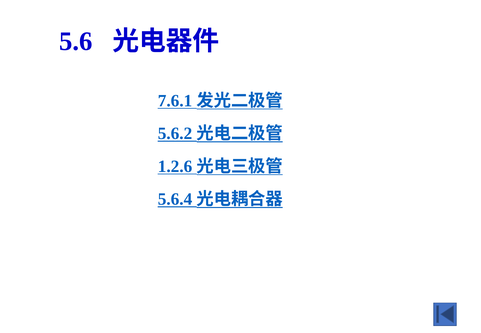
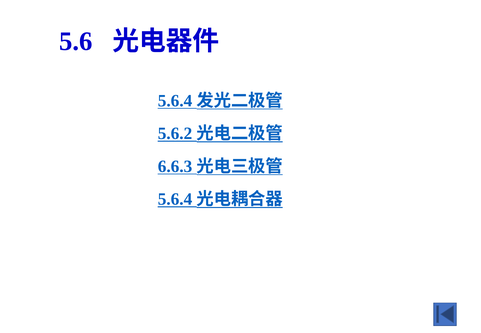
7.6.1: 7.6.1 -> 5.6.4 (175, 101)
1.2.6: 1.2.6 -> 6.6.3 (175, 166)
